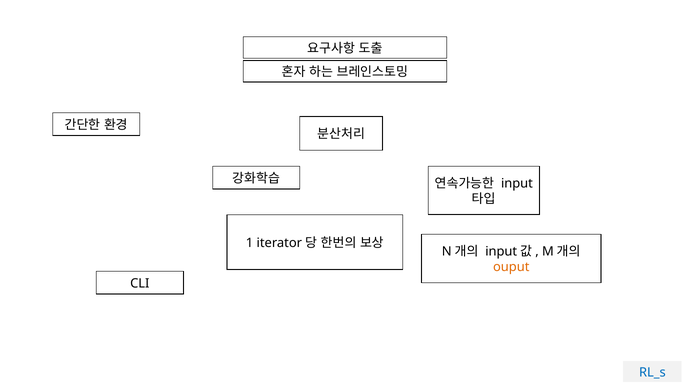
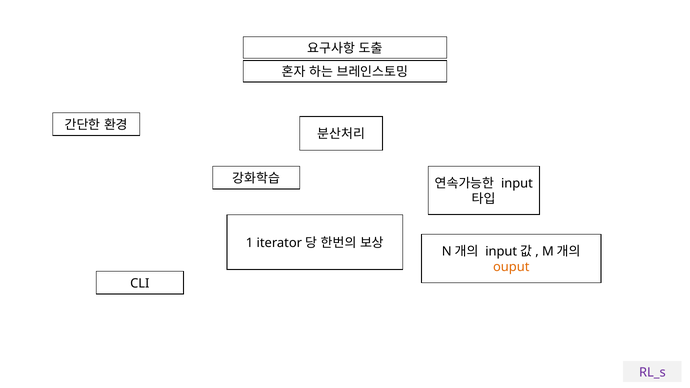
RL_s colour: blue -> purple (652, 372)
